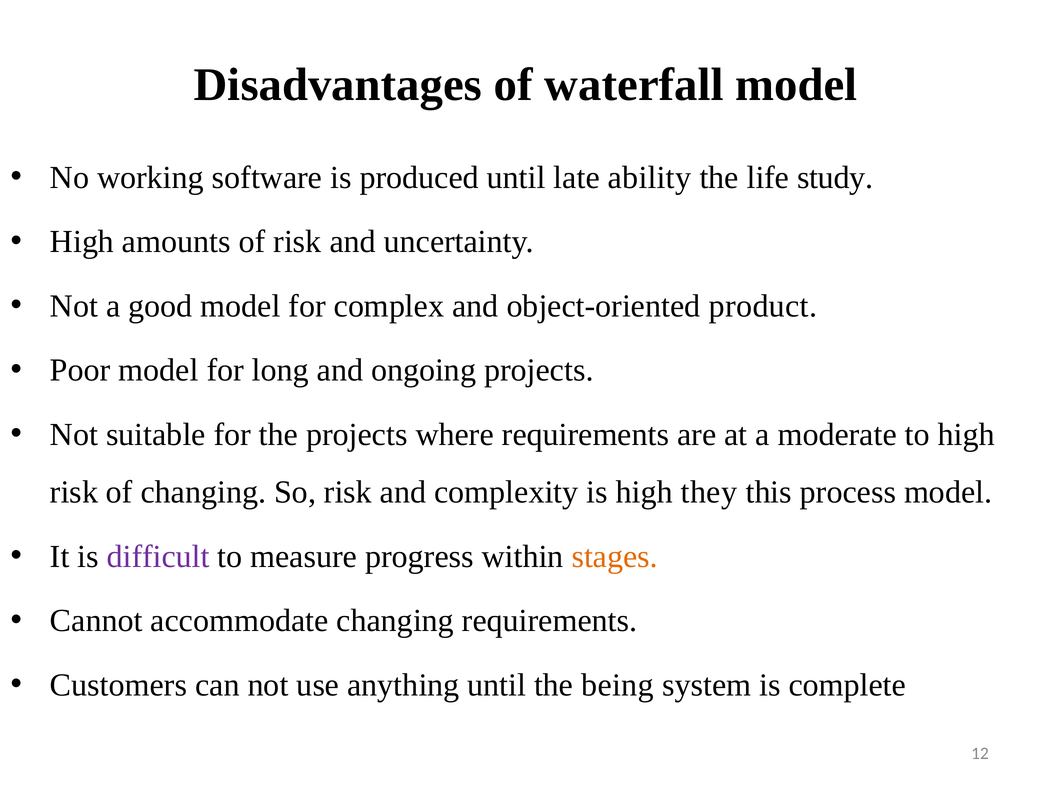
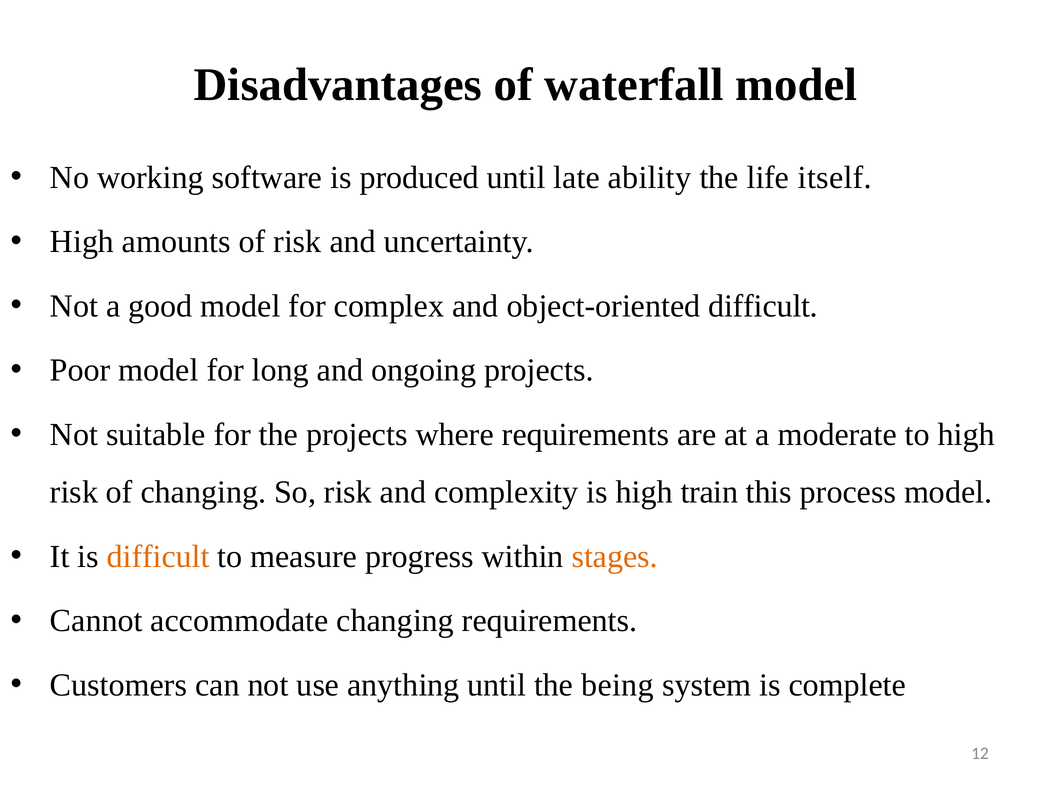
study: study -> itself (835, 178)
object-oriented product: product -> difficult (763, 306)
they: they -> train (709, 492)
difficult colour: purple -> orange (158, 557)
